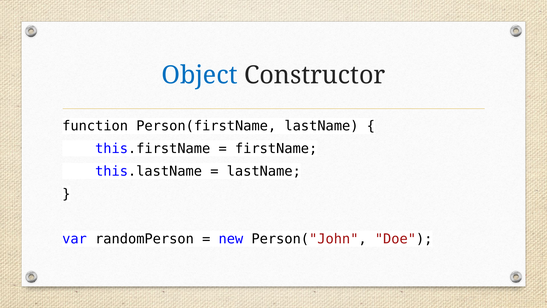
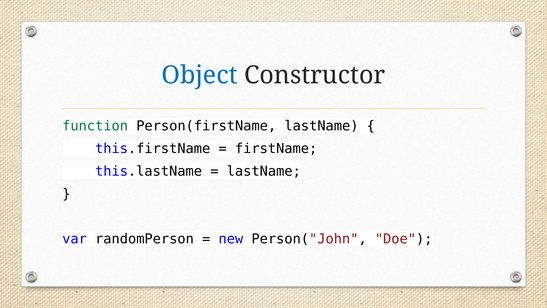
function colour: black -> green (95, 126)
